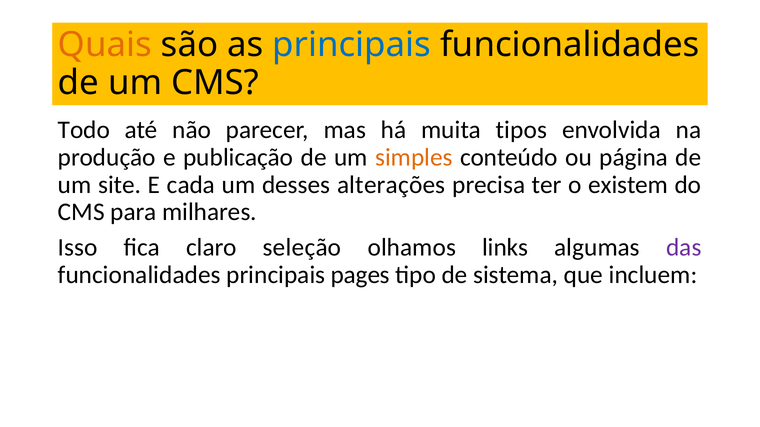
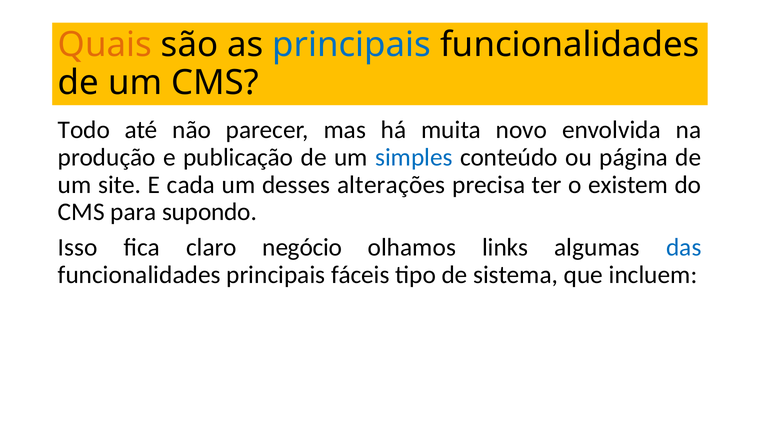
tipos: tipos -> novo (521, 130)
simples colour: orange -> blue (414, 158)
milhares: milhares -> supondo (210, 212)
seleção: seleção -> negócio (302, 248)
das colour: purple -> blue (684, 248)
pages: pages -> fáceis (360, 275)
